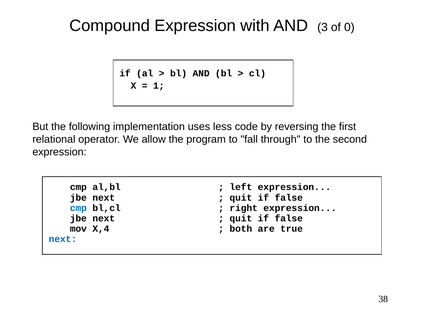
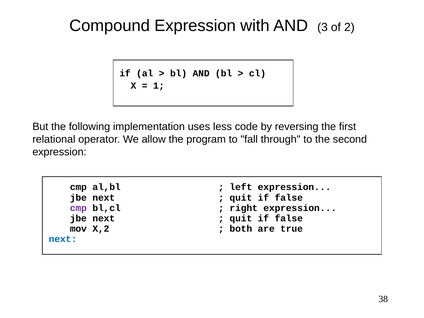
0: 0 -> 2 (349, 27)
cmp colour: blue -> purple (78, 208)
X,4: X,4 -> X,2 (101, 229)
